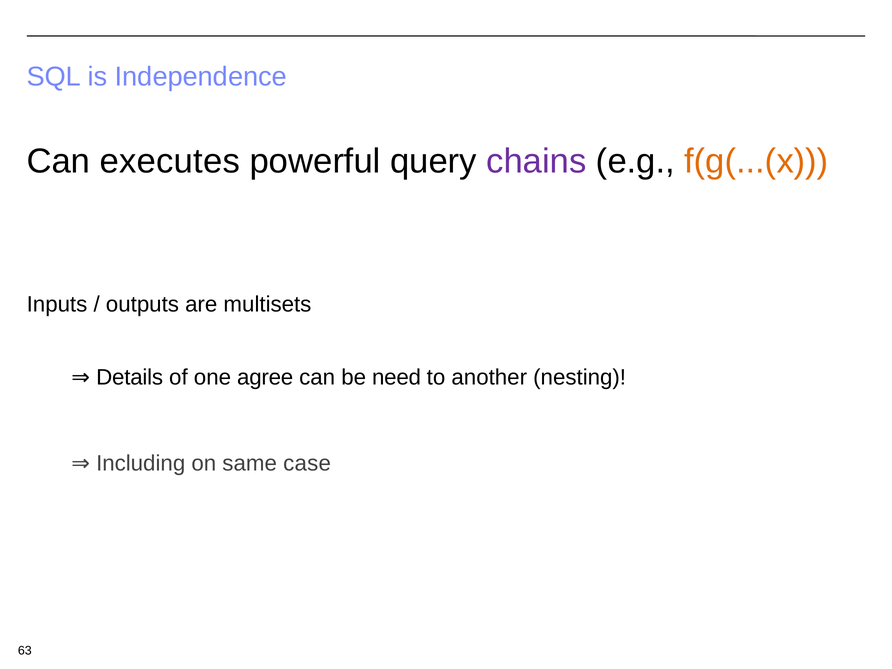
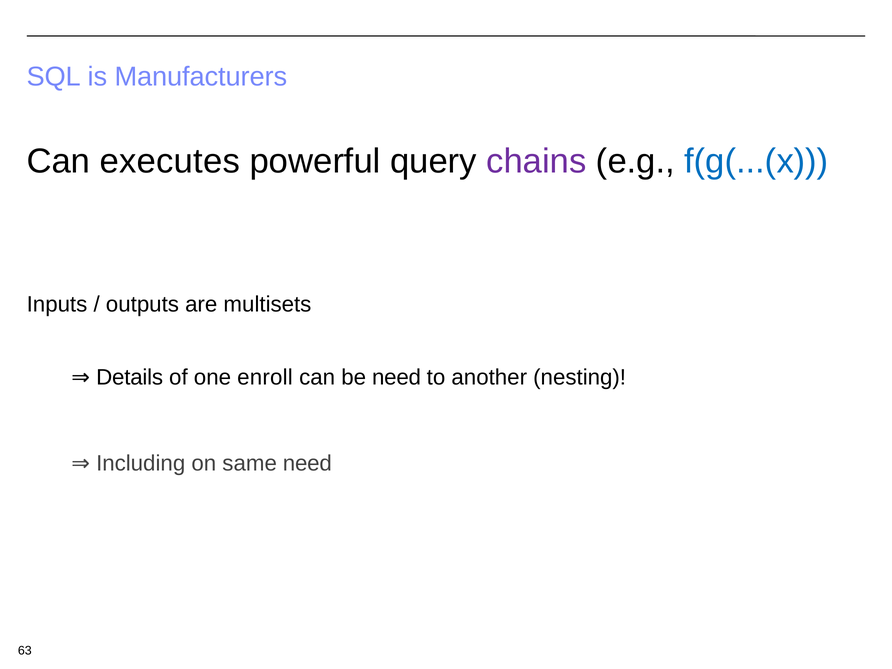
Independence: Independence -> Manufacturers (201, 77)
f(g(...(x colour: orange -> blue (756, 161)
agree: agree -> enroll (265, 377)
same case: case -> need (307, 464)
